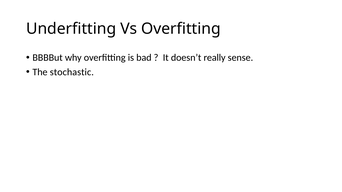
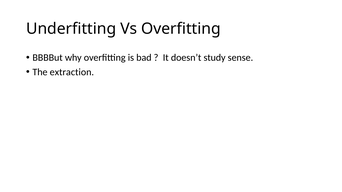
really: really -> study (215, 58)
stochastic: stochastic -> extraction (72, 72)
